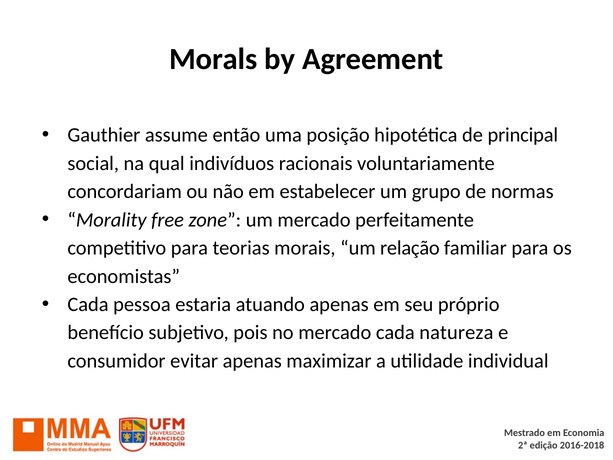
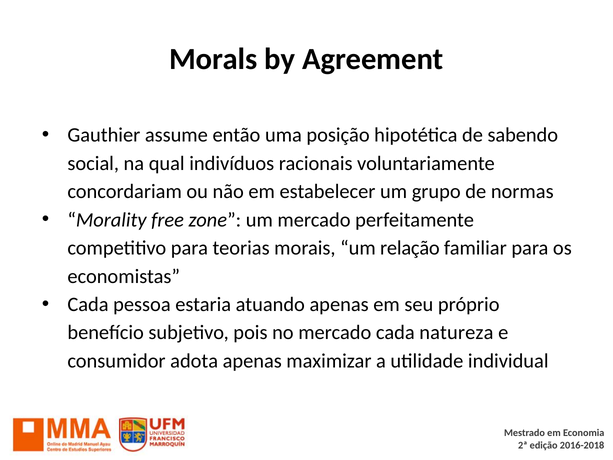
principal: principal -> sabendo (523, 135)
evitar: evitar -> adota (194, 361)
